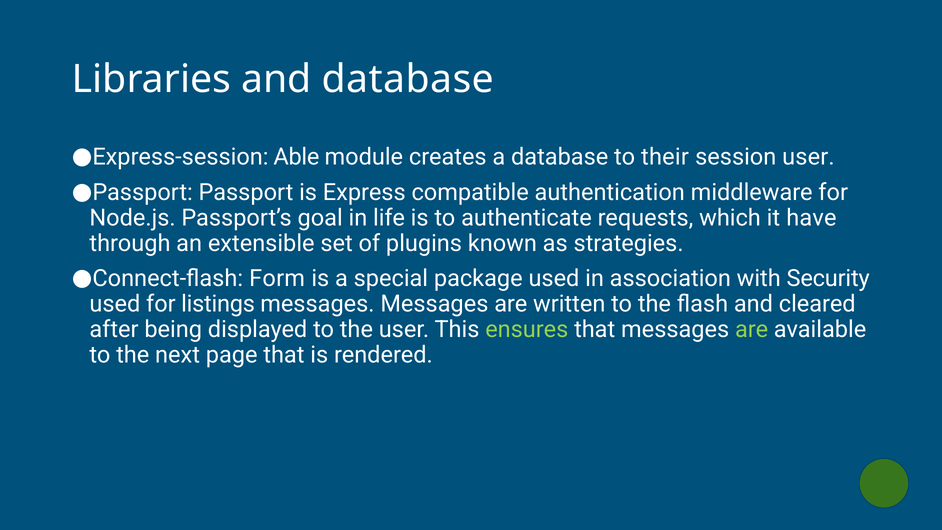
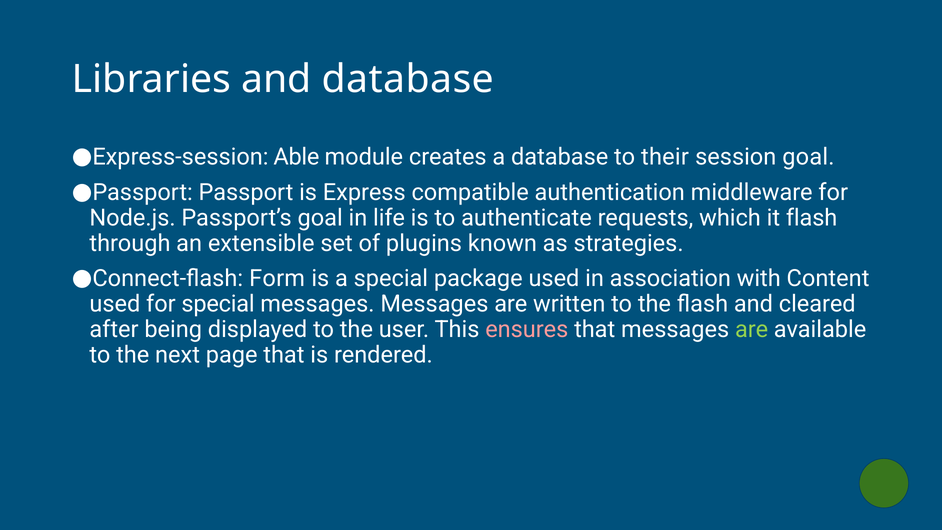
session user: user -> goal (808, 157)
it have: have -> flash (812, 218)
Security: Security -> Content (828, 278)
for listings: listings -> special (218, 304)
ensures colour: light green -> pink (527, 329)
